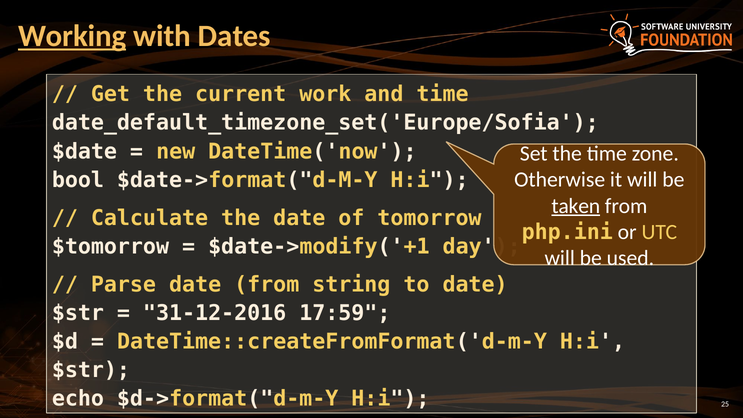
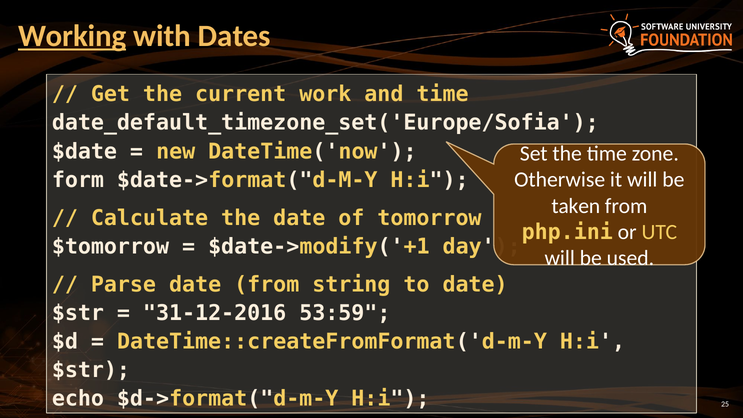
bool: bool -> form (78, 180)
taken underline: present -> none (576, 206)
17:59: 17:59 -> 53:59 (345, 313)
